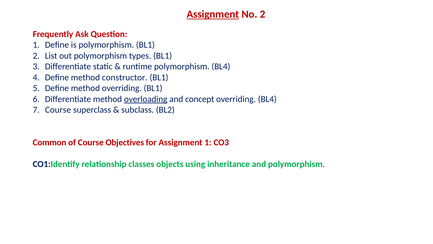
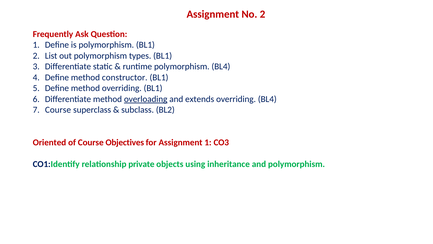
Assignment underline: present -> none (213, 14)
concept: concept -> extends (200, 99)
Common: Common -> Oriented (49, 142)
classes: classes -> private (141, 164)
